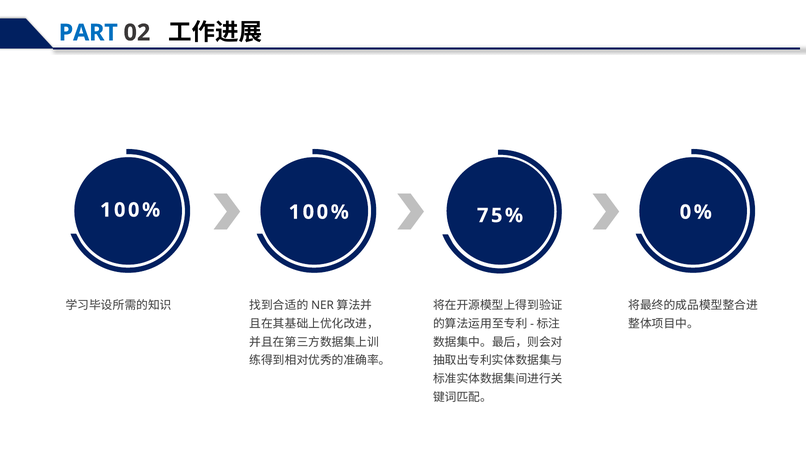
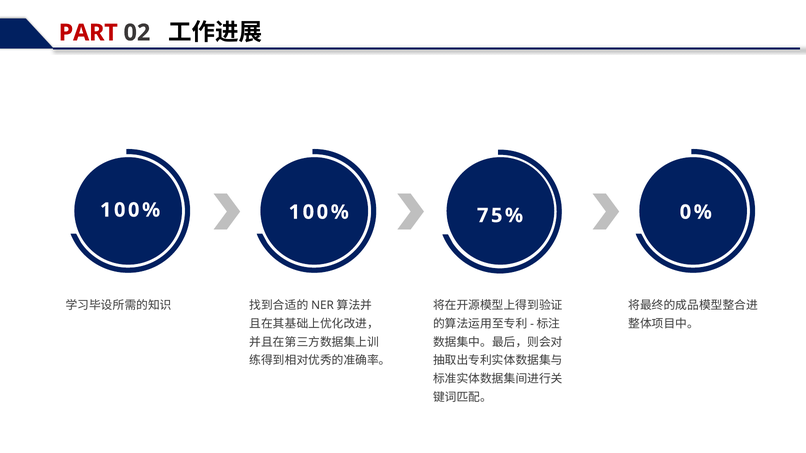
PART colour: blue -> red (88, 33)
